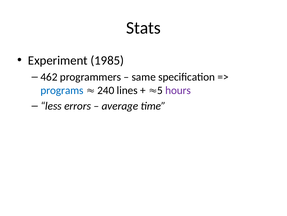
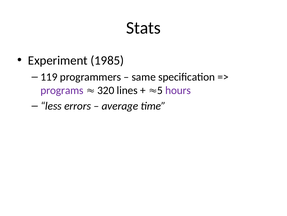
462: 462 -> 119 (49, 77)
programs colour: blue -> purple (62, 90)
240: 240 -> 320 (106, 90)
